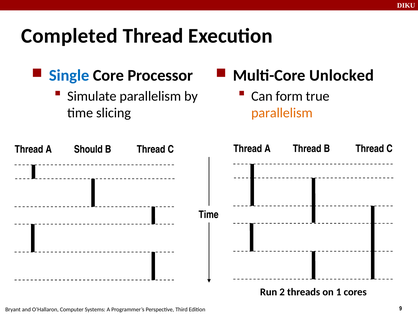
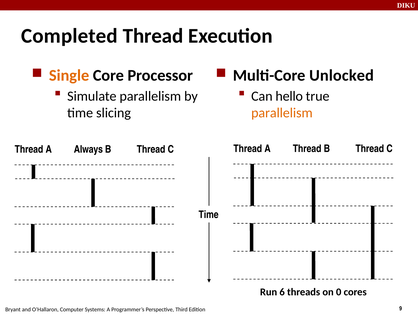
Single colour: blue -> orange (69, 75)
form: form -> hello (289, 96)
Should: Should -> Always (88, 149)
2: 2 -> 6 (282, 292)
1: 1 -> 0 (339, 292)
